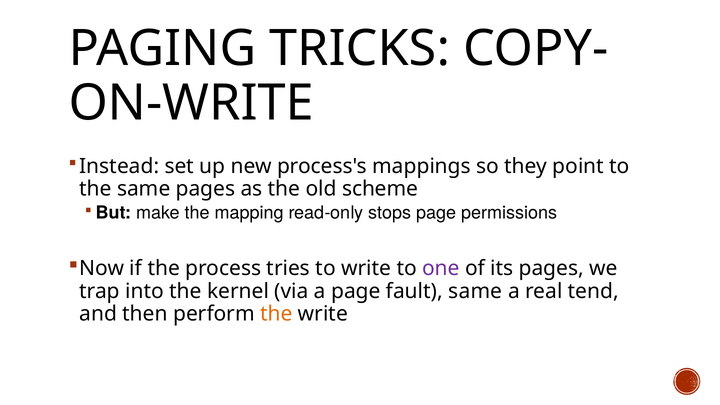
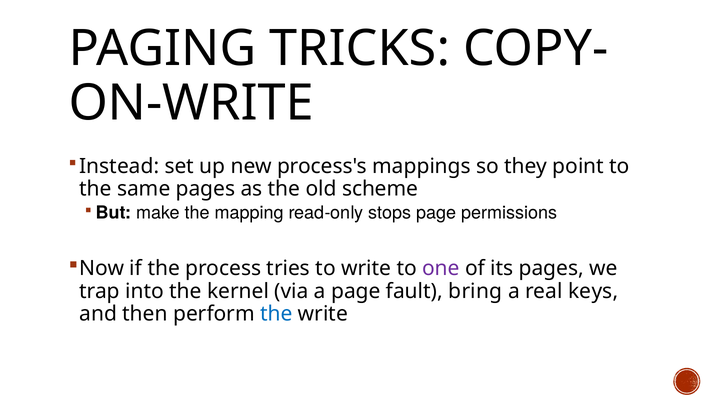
fault same: same -> bring (475, 291)
tend: tend -> keys (593, 291)
the colour: orange -> blue (276, 314)
